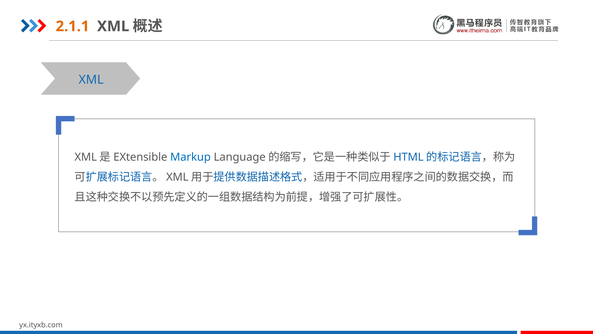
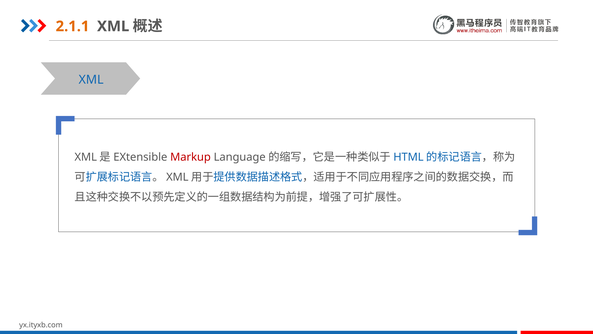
Markup colour: blue -> red (190, 157)
